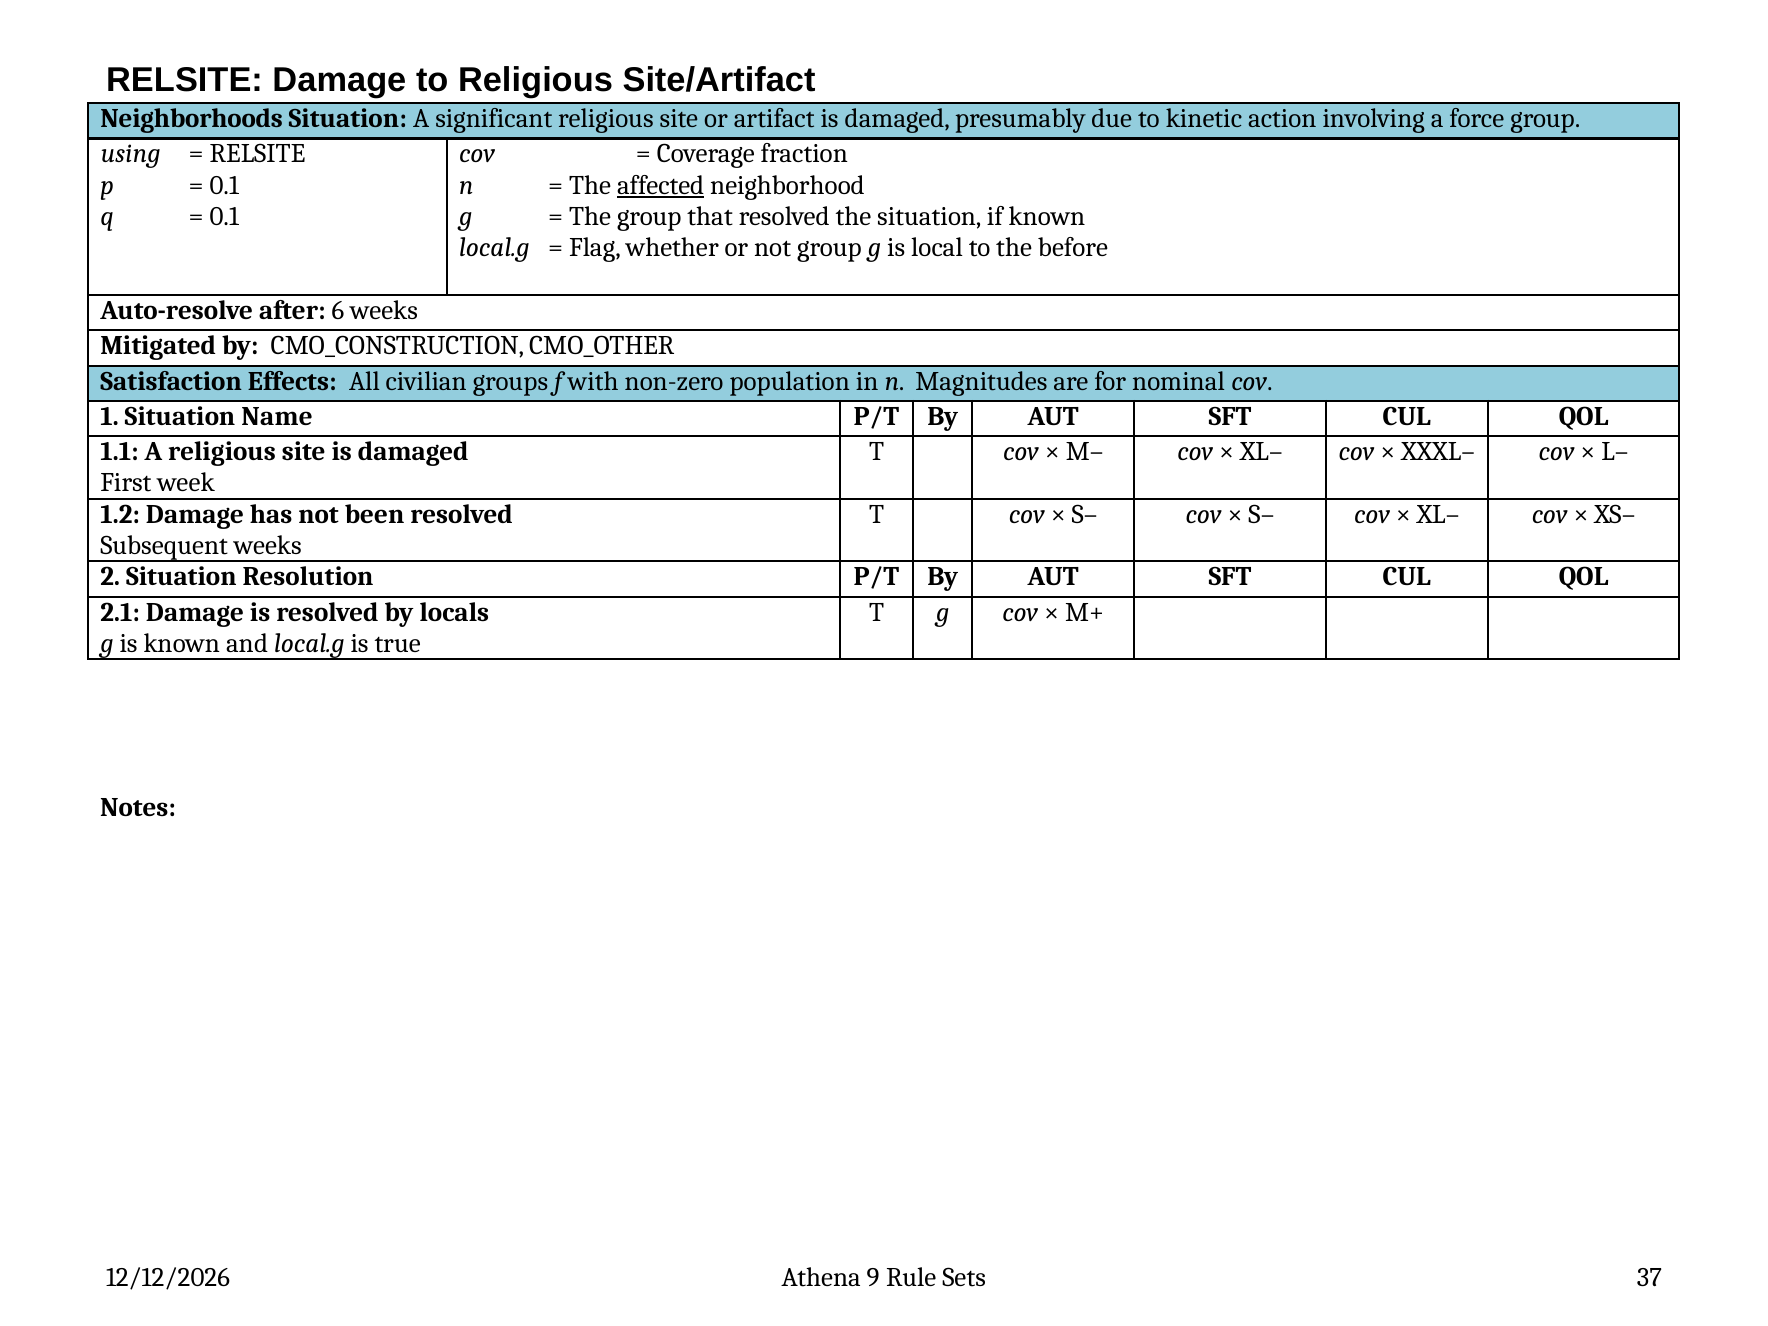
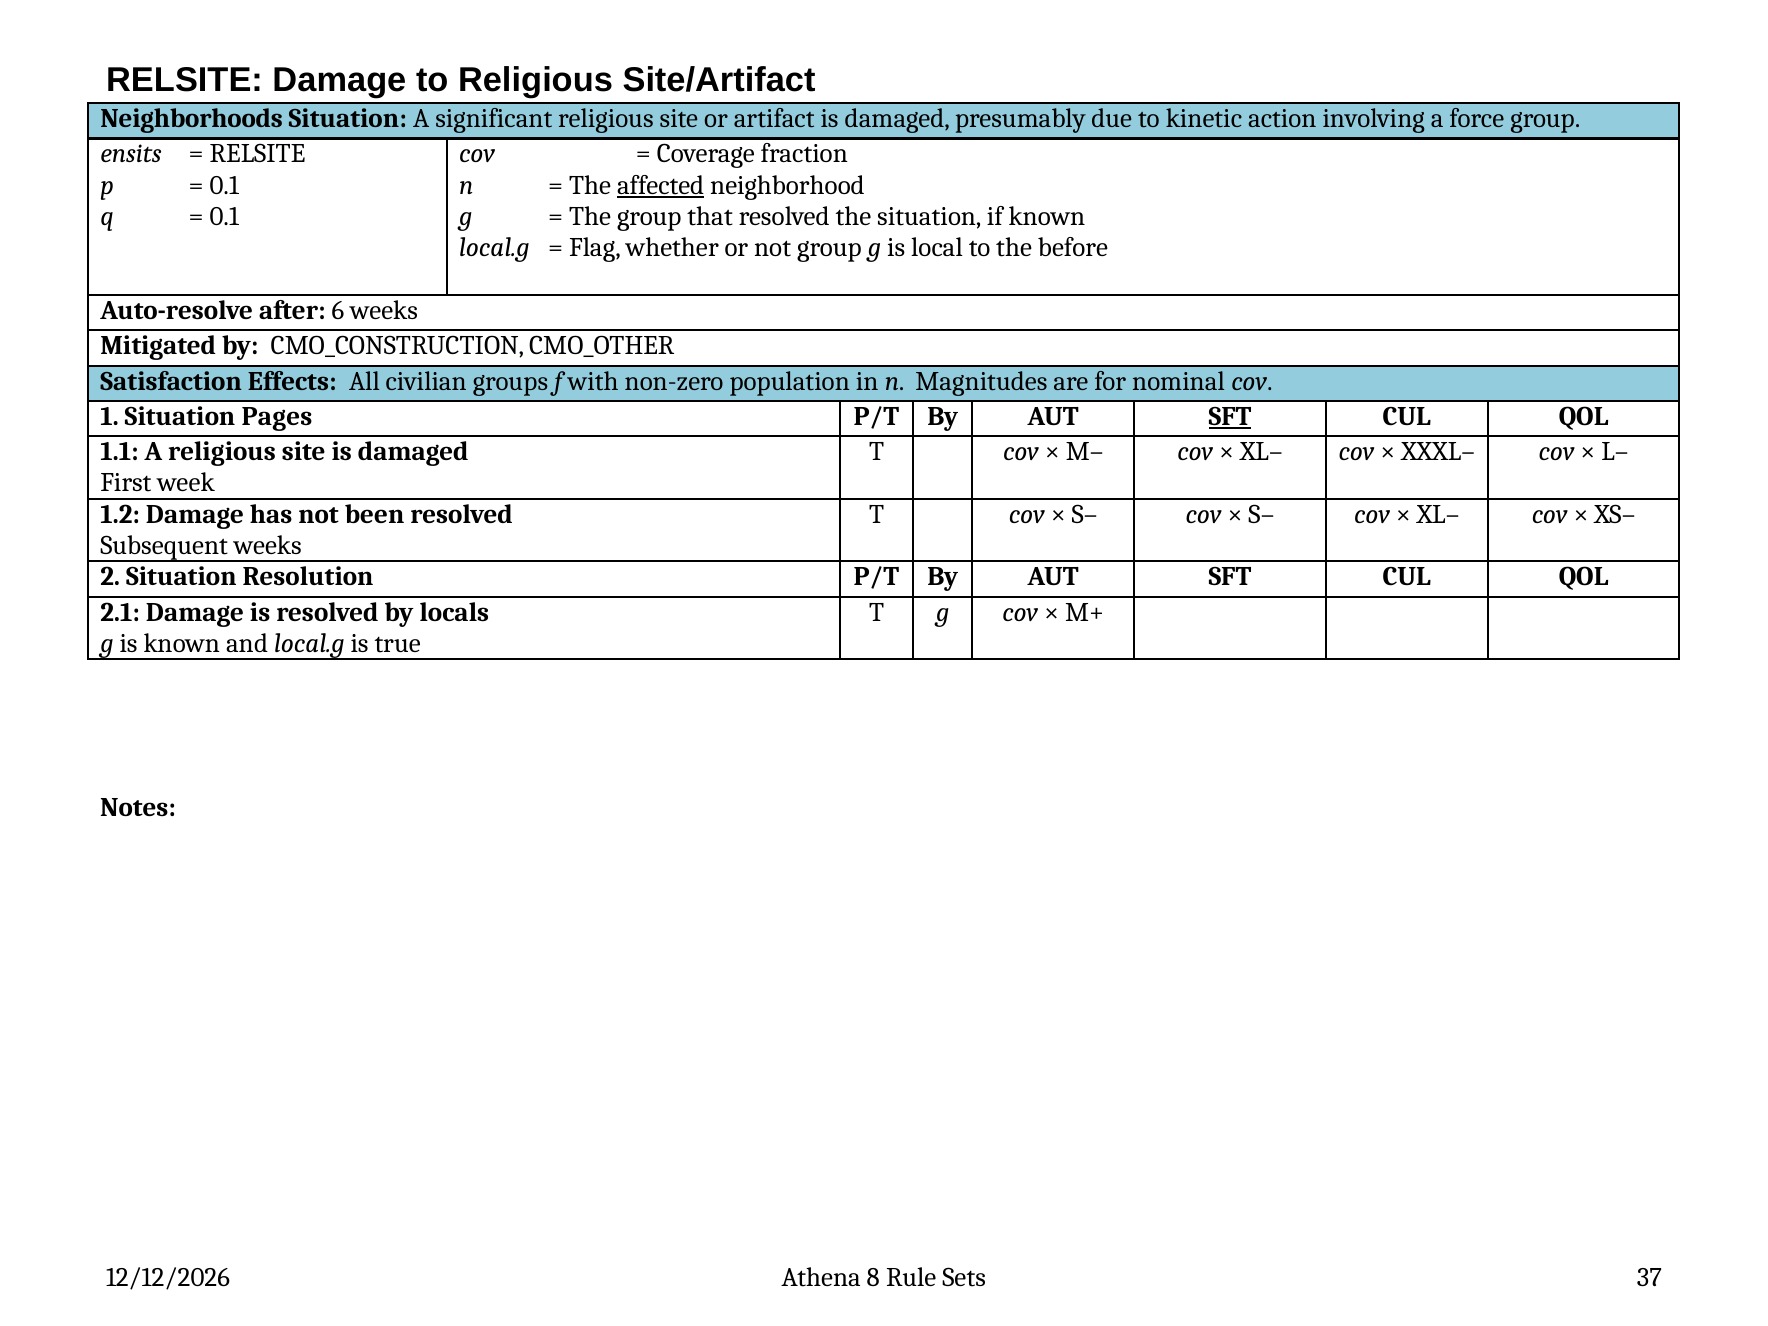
using: using -> ensits (131, 154)
Name: Name -> Pages (277, 416)
SFT underline: none -> present (1230, 416)
9: 9 -> 8 (873, 1278)
